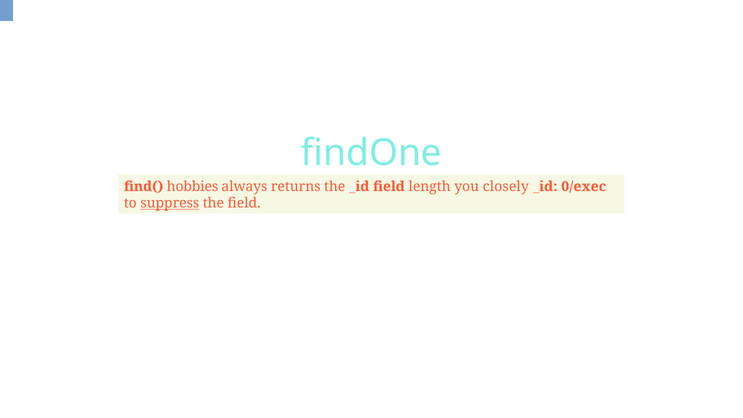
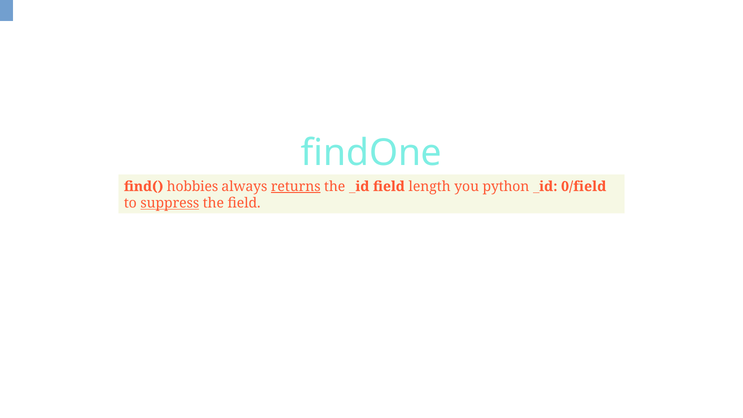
returns underline: none -> present (296, 186)
closely: closely -> python (506, 186)
0/exec: 0/exec -> 0/field (584, 186)
